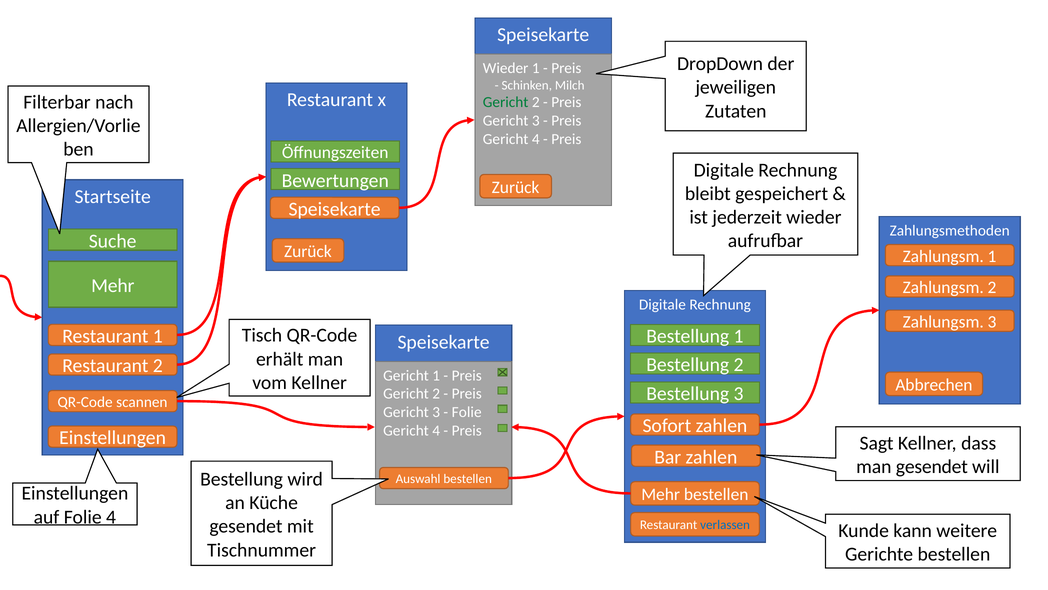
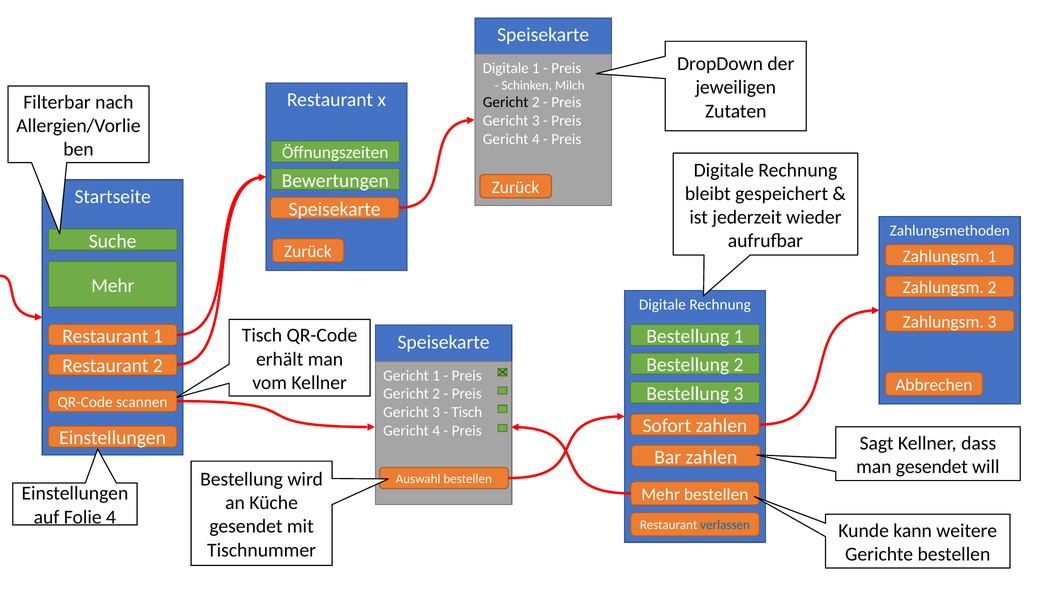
Wieder: Wieder -> Digitale (506, 68)
Gericht colour: green -> black (506, 102)
Folie: Folie -> Tisch (467, 412)
